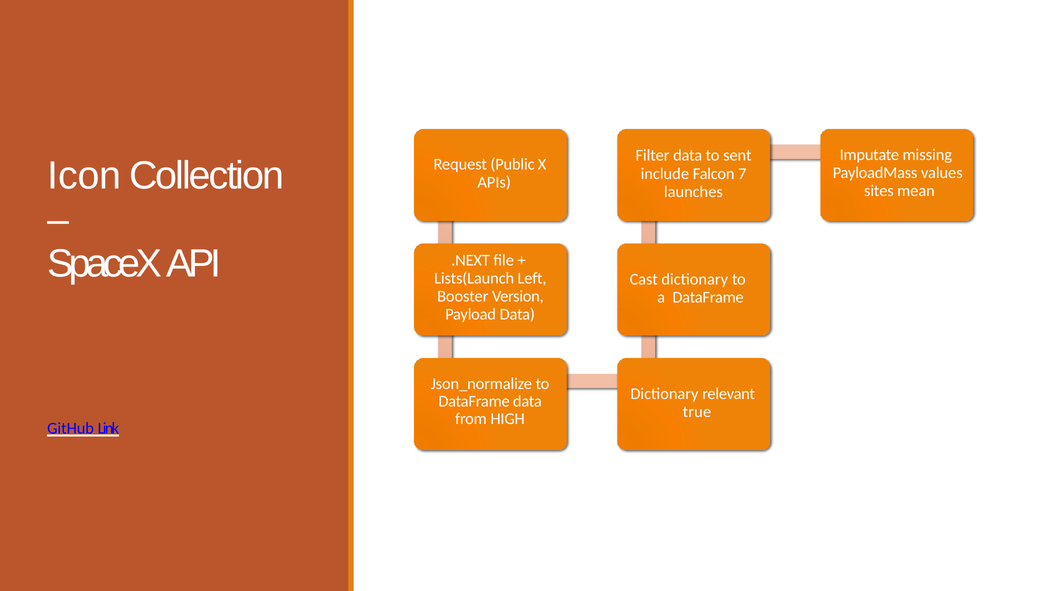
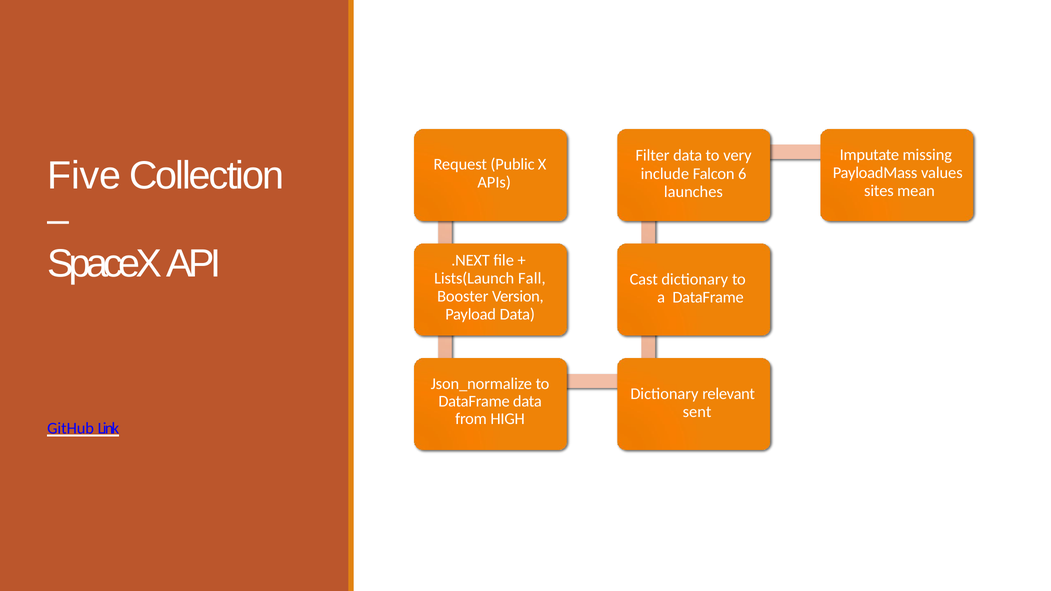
sent: sent -> very (737, 156)
Icon: Icon -> Five (84, 176)
7: 7 -> 6 (742, 174)
Left: Left -> Fall (532, 278)
true: true -> sent (697, 412)
